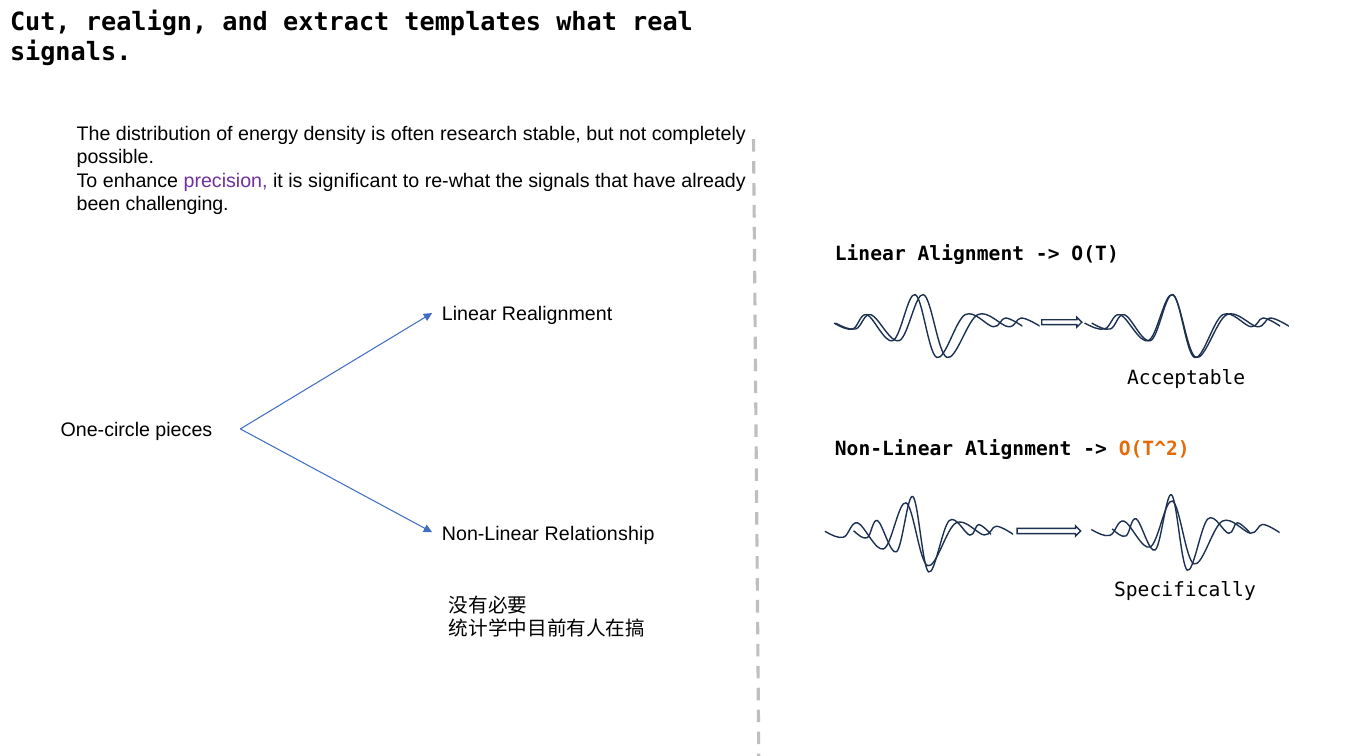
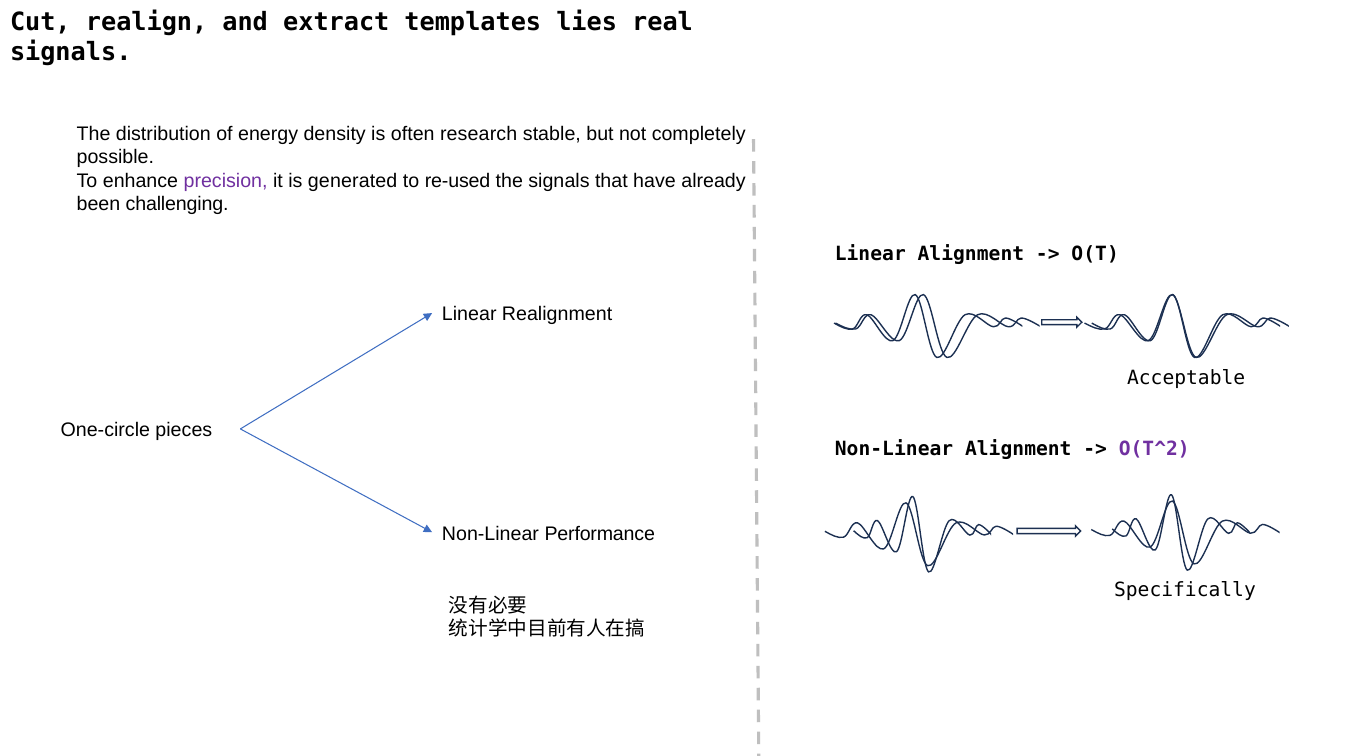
what: what -> lies (587, 22)
significant: significant -> generated (353, 181)
re-what: re-what -> re-used (458, 181)
O(T^2 colour: orange -> purple (1154, 449)
Relationship: Relationship -> Performance (600, 534)
